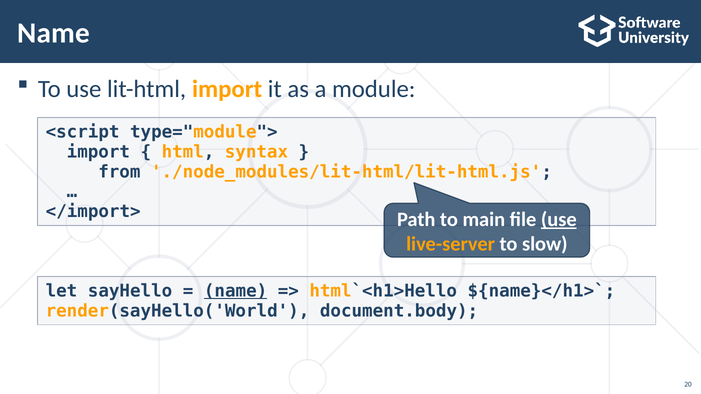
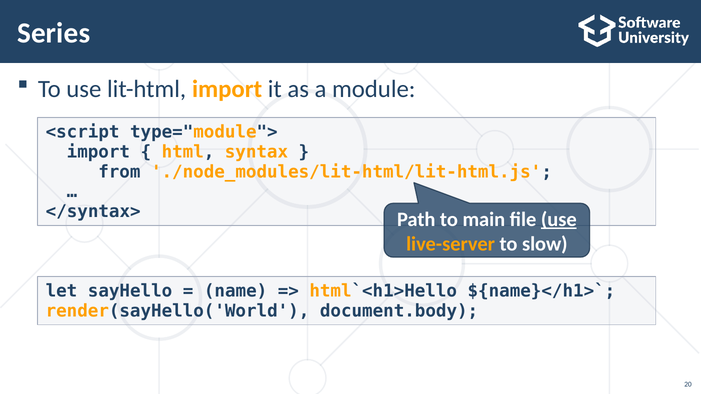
Name: Name -> Series (54, 33)
</import>: </import> -> </syntax> (93, 212)
name underline: present -> none (236, 291)
